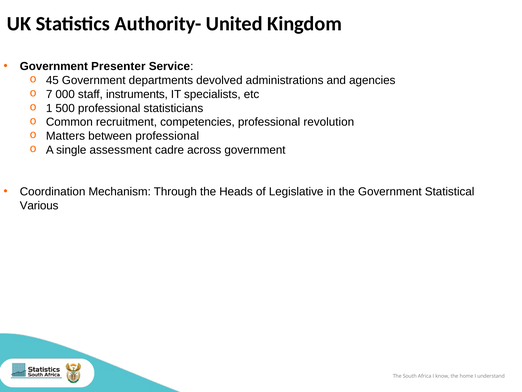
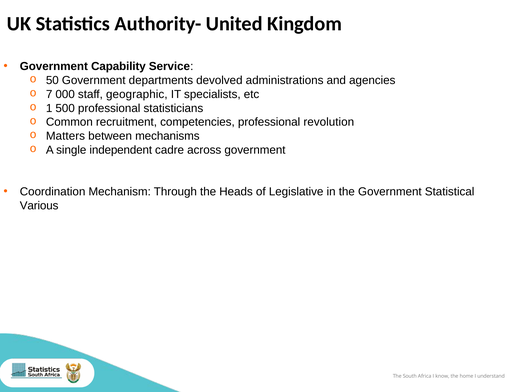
Presenter: Presenter -> Capability (118, 66)
45: 45 -> 50 (52, 80)
instruments: instruments -> geographic (137, 94)
between professional: professional -> mechanisms (167, 136)
assessment: assessment -> independent (121, 150)
